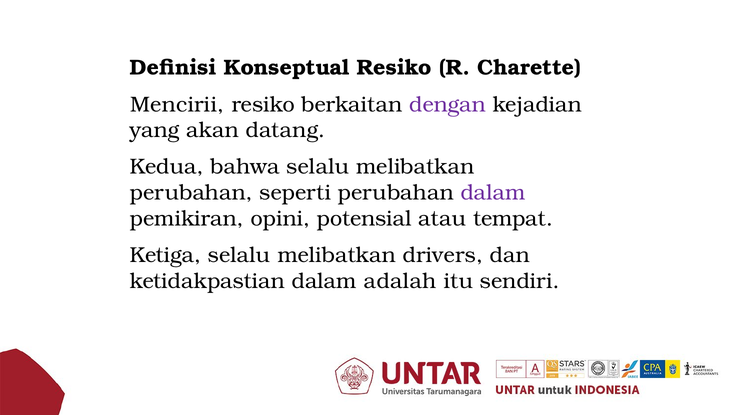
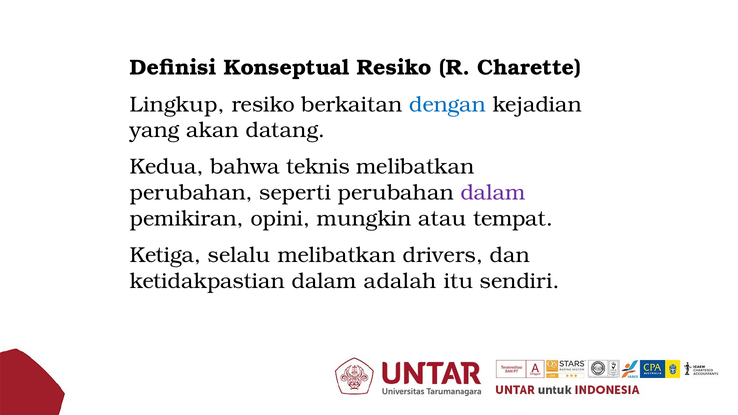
Mencirii: Mencirii -> Lingkup (177, 104)
dengan colour: purple -> blue (448, 104)
bahwa selalu: selalu -> teknis (318, 167)
potensial: potensial -> mungkin (364, 219)
